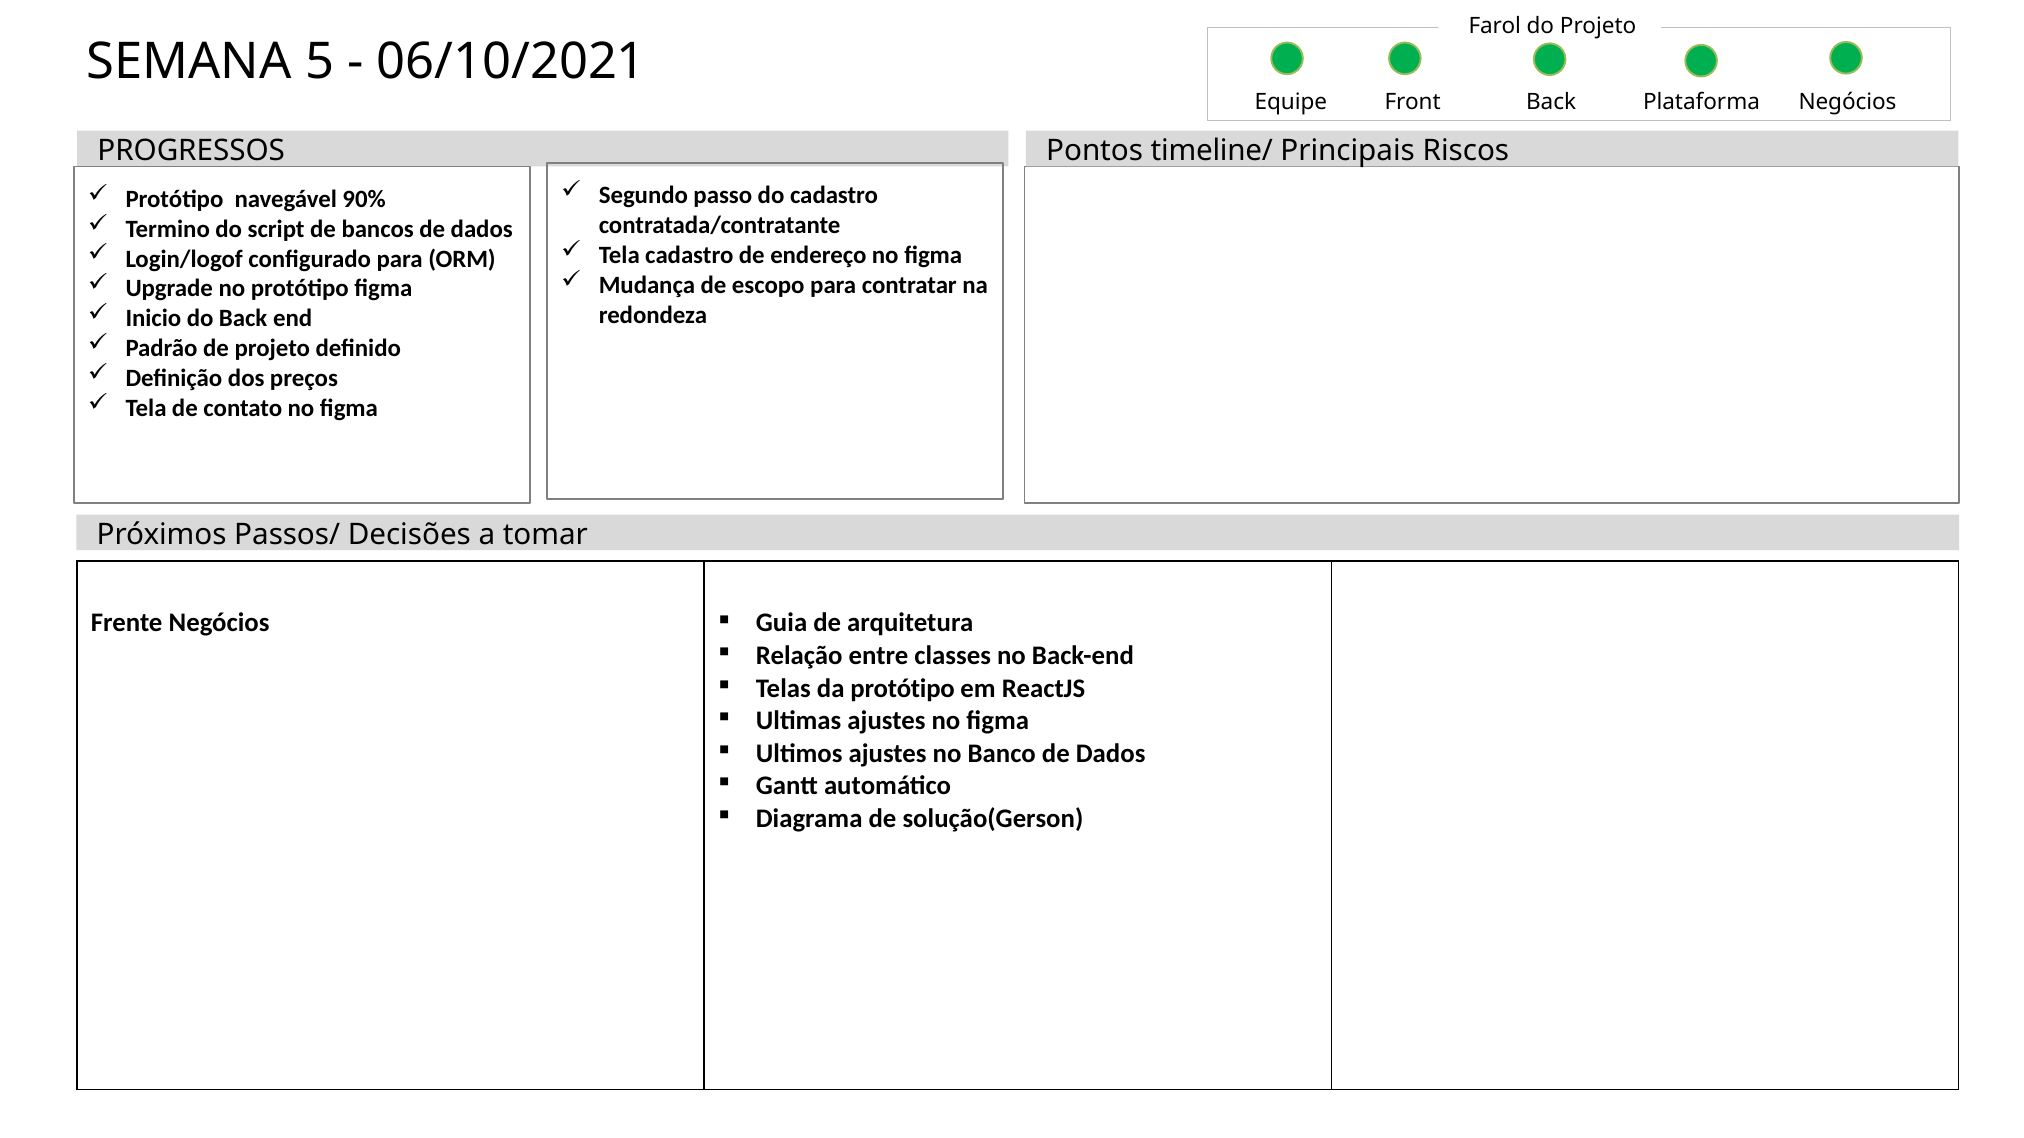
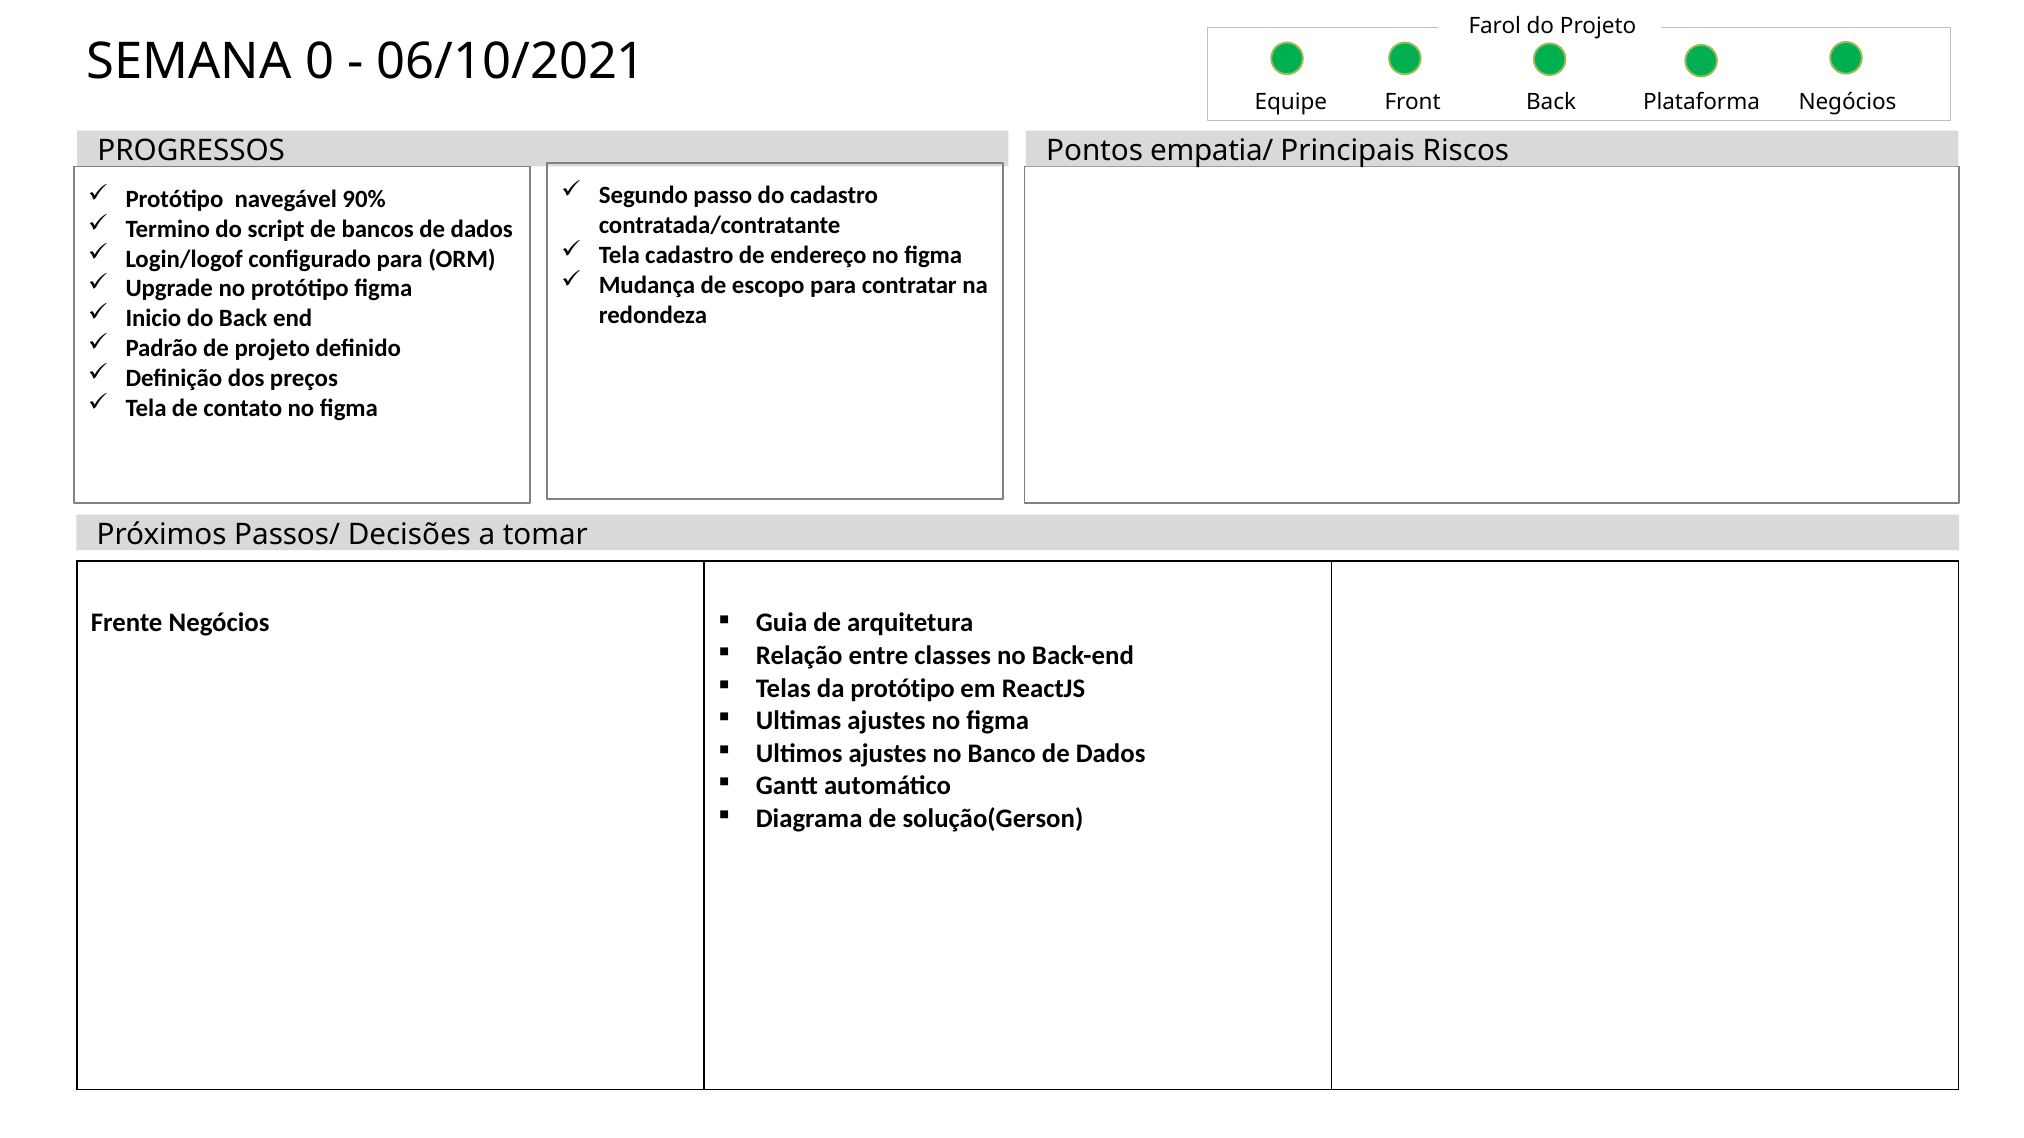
5: 5 -> 0 (320, 62)
timeline/: timeline/ -> empatia/ (1212, 151)
